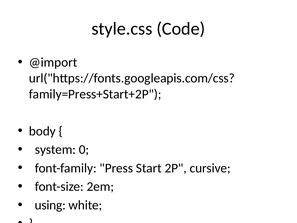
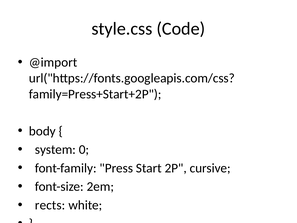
using: using -> rects (50, 205)
